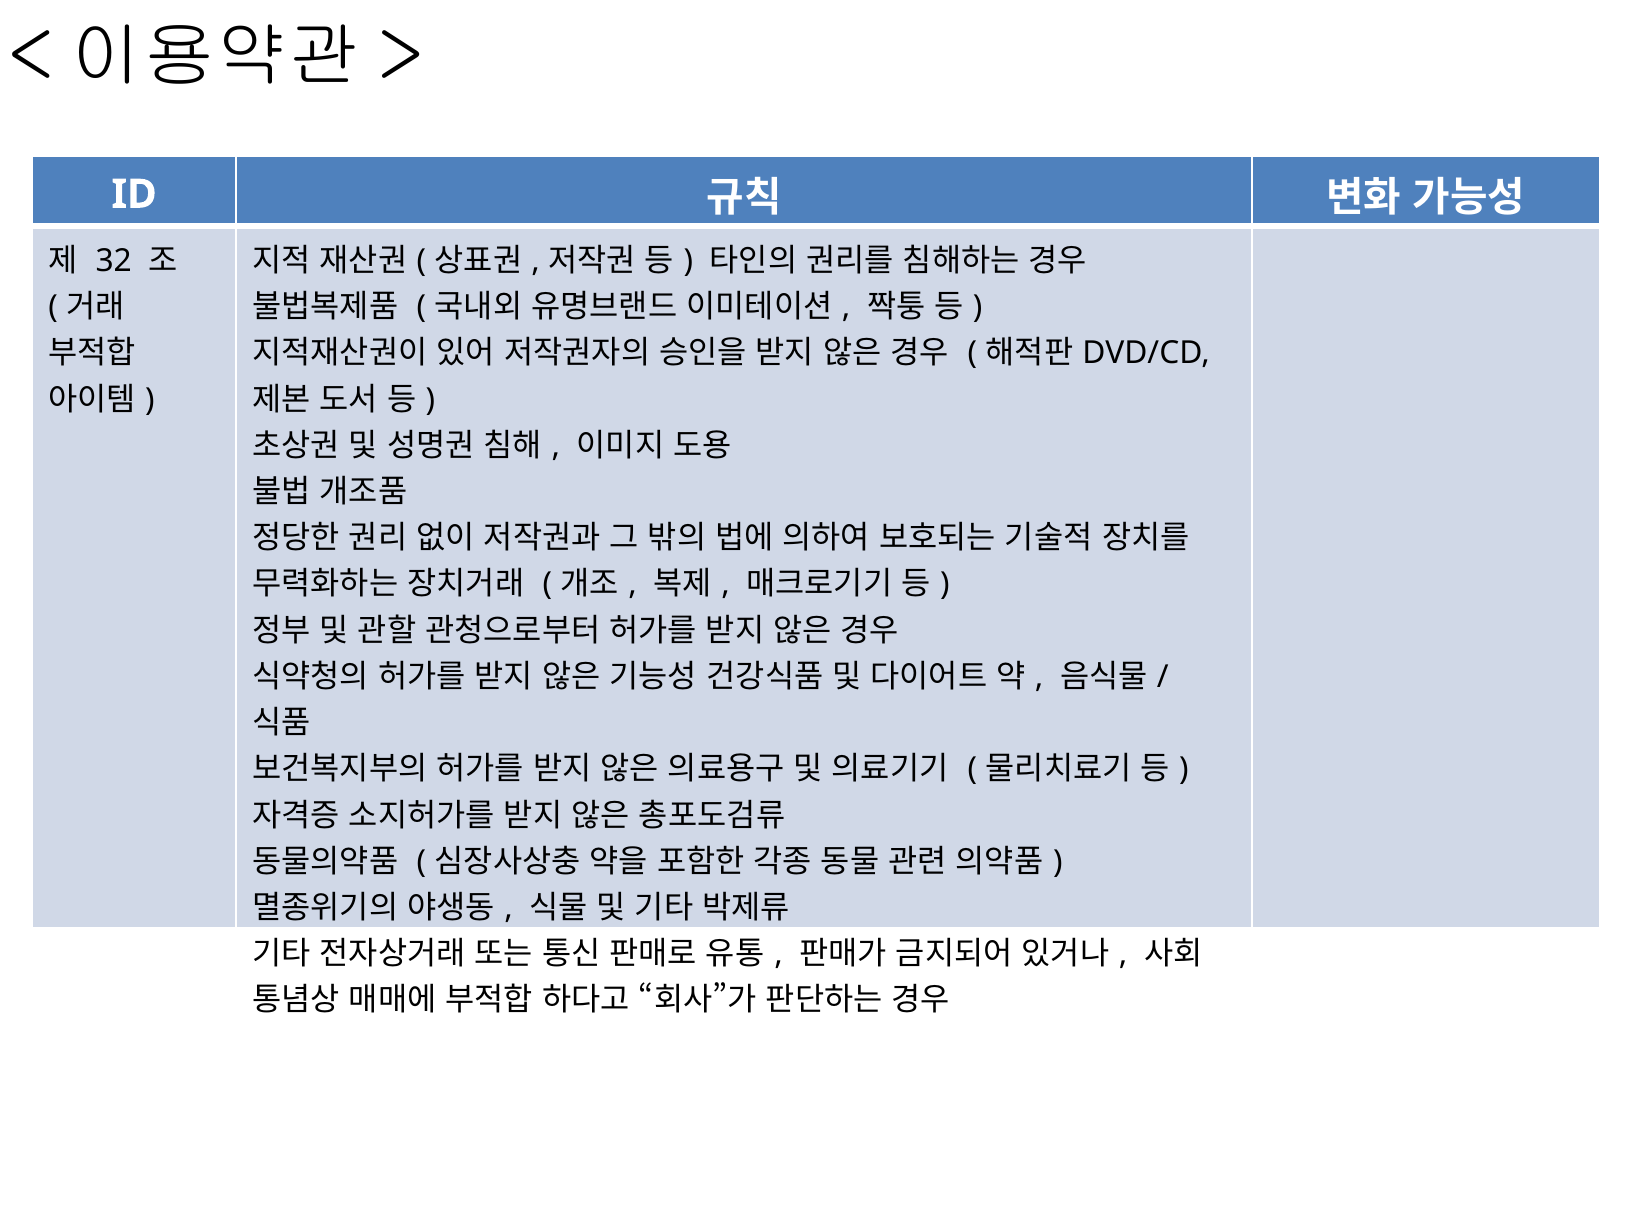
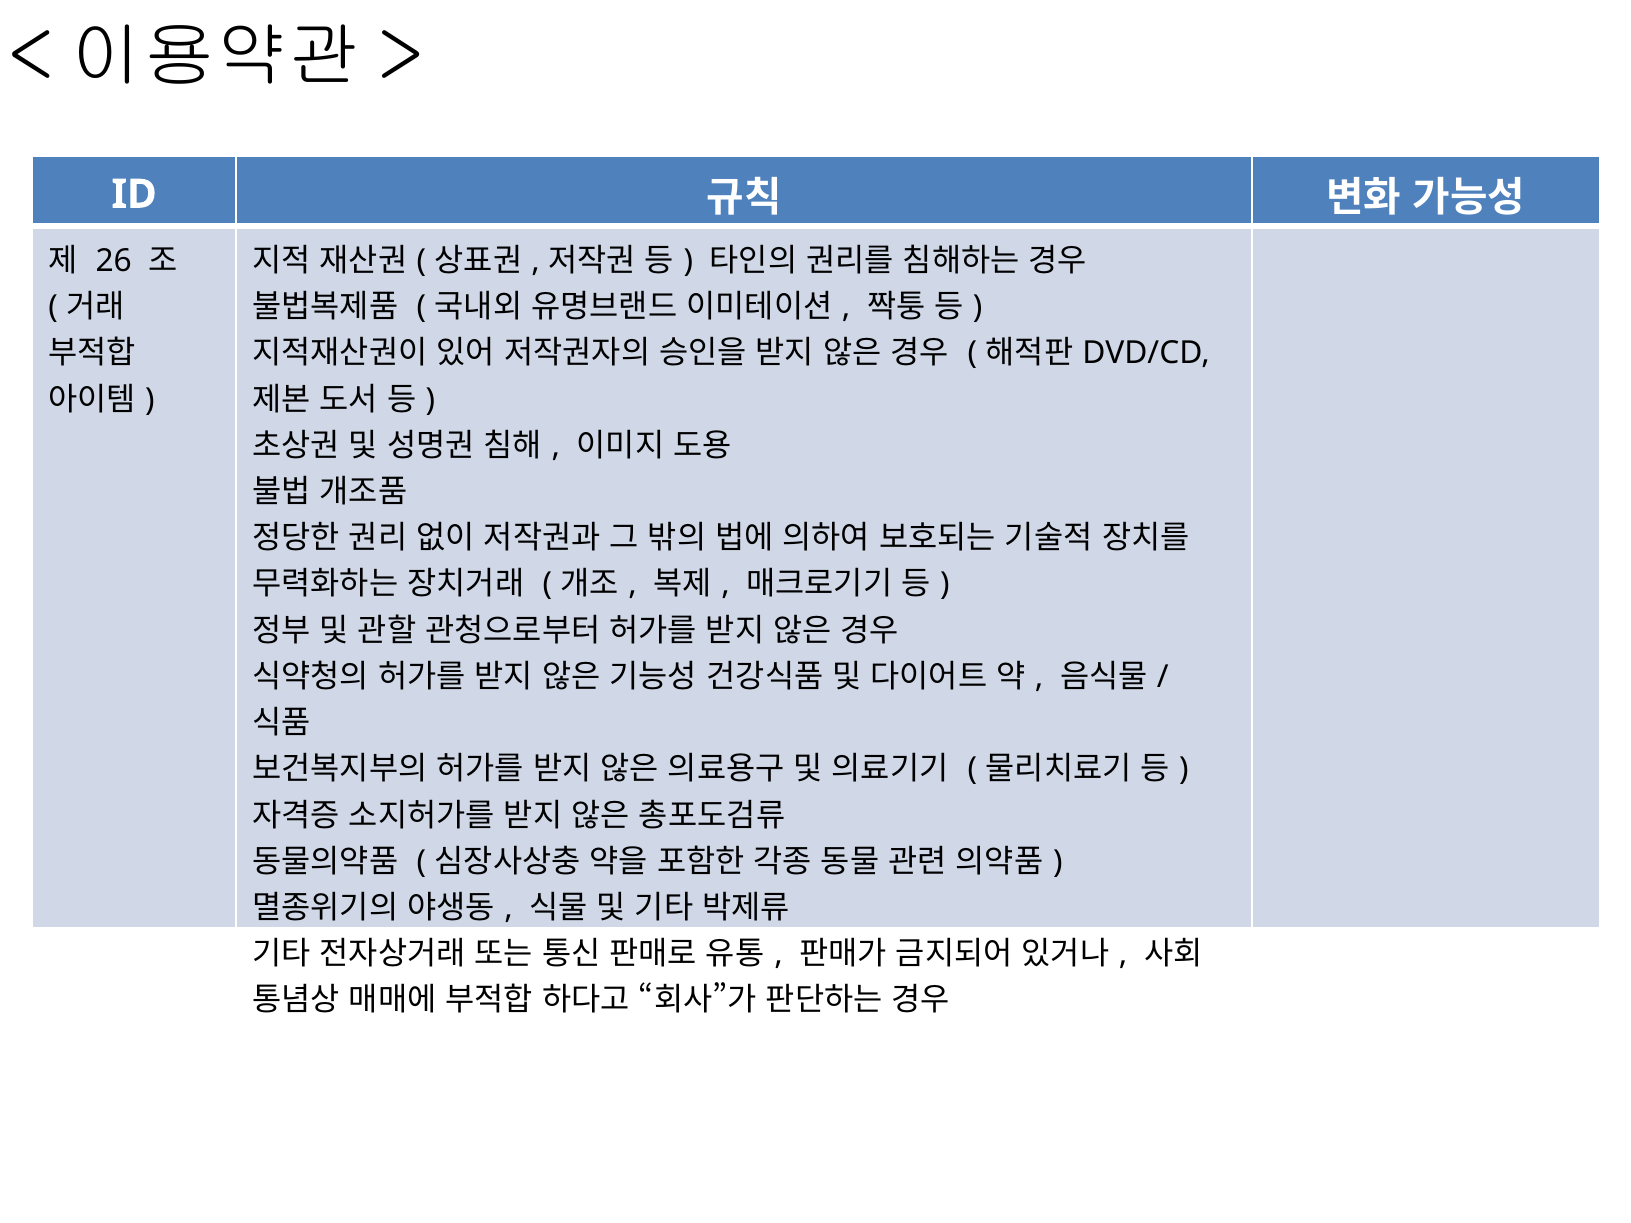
32: 32 -> 26 (114, 261)
